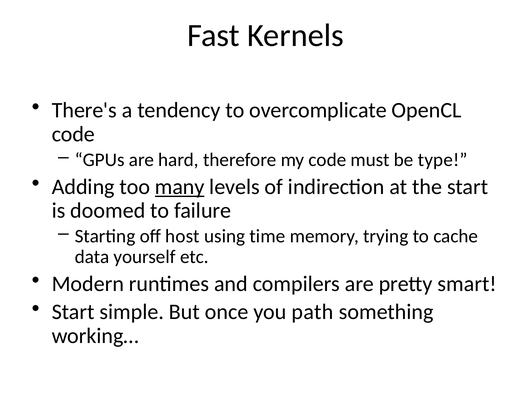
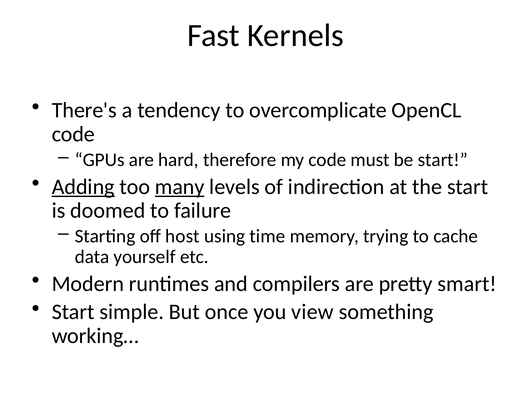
be type: type -> start (443, 160)
Adding underline: none -> present (83, 186)
path: path -> view (312, 312)
